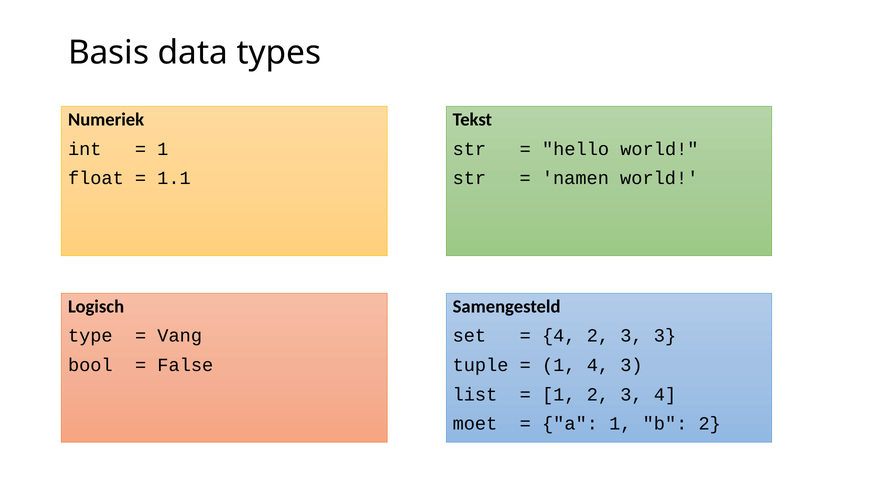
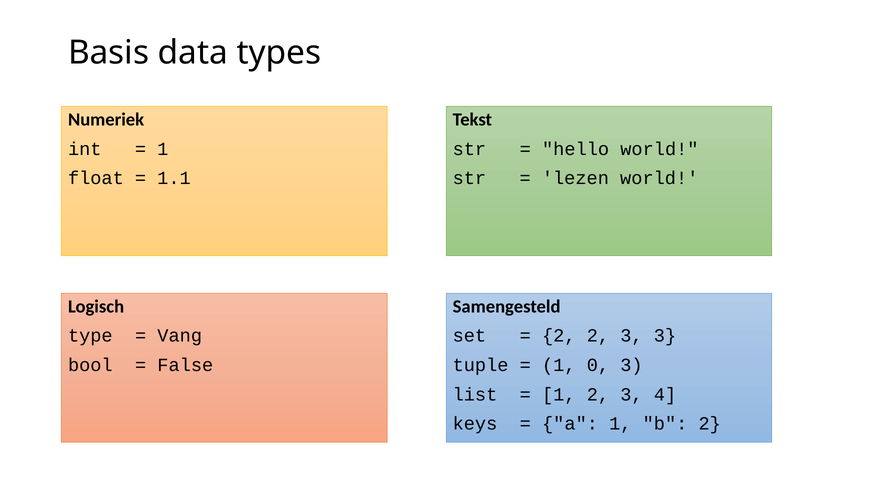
namen: namen -> lezen (575, 179)
4: 4 -> 2 (559, 336)
1 4: 4 -> 0 (598, 366)
moet: moet -> keys (475, 424)
